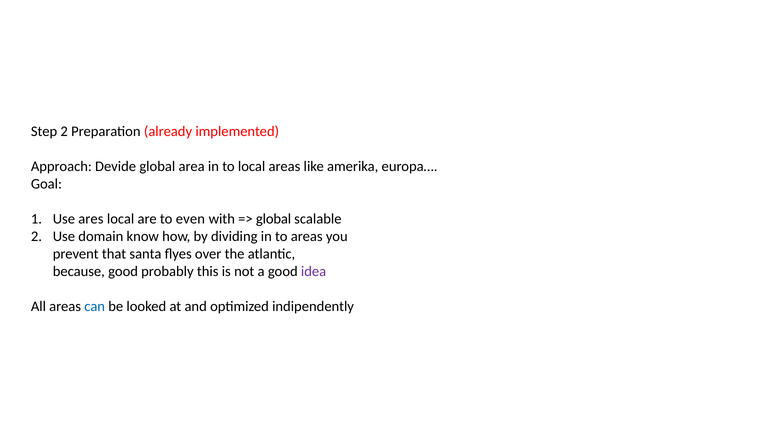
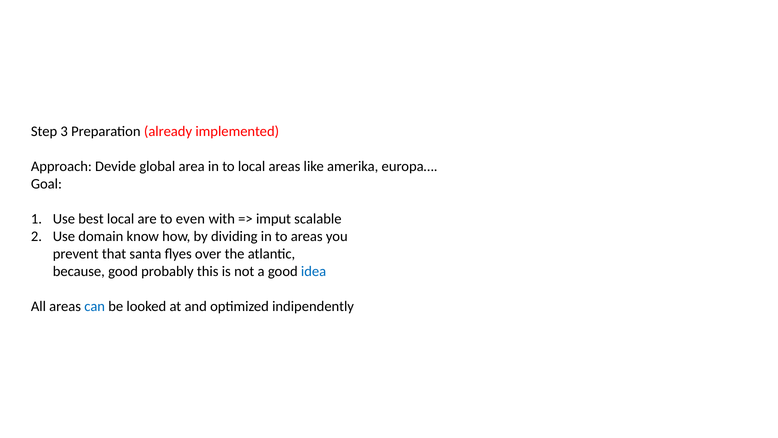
Step 2: 2 -> 3 (64, 131)
ares: ares -> best (91, 219)
global: global -> imput (274, 219)
idea colour: purple -> blue (314, 271)
